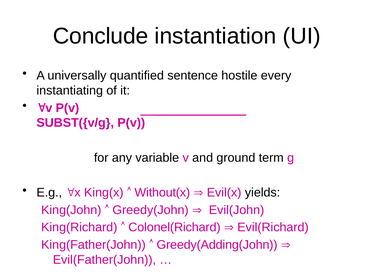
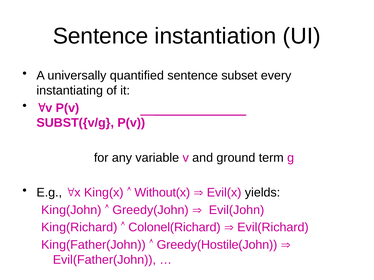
Conclude: Conclude -> Sentence (101, 36)
hostile: hostile -> subset (239, 76)
Greedy(Adding(John: Greedy(Adding(John -> Greedy(Hostile(John (217, 245)
